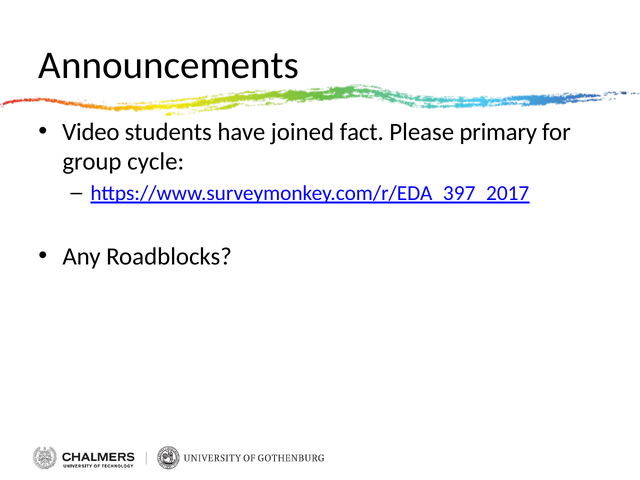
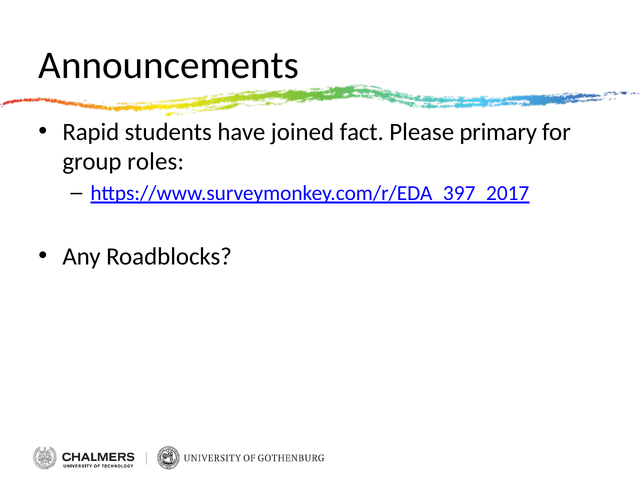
Video: Video -> Rapid (91, 132)
cycle: cycle -> roles (156, 162)
